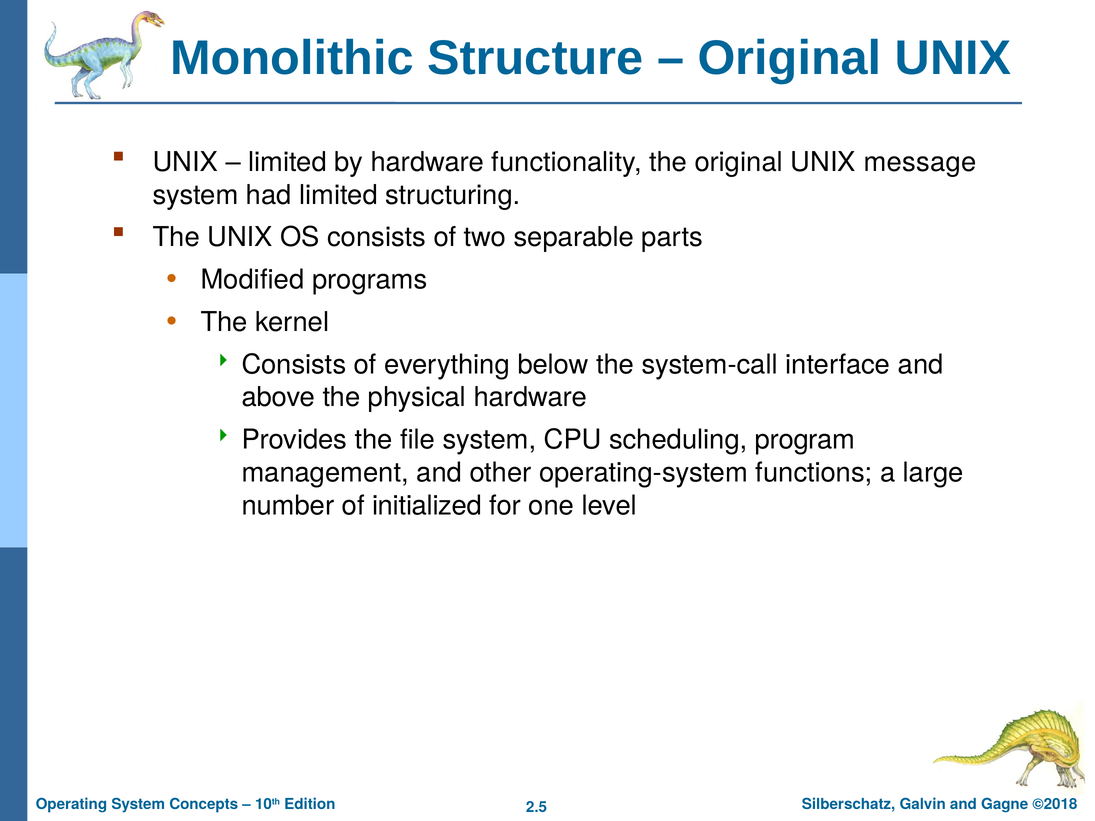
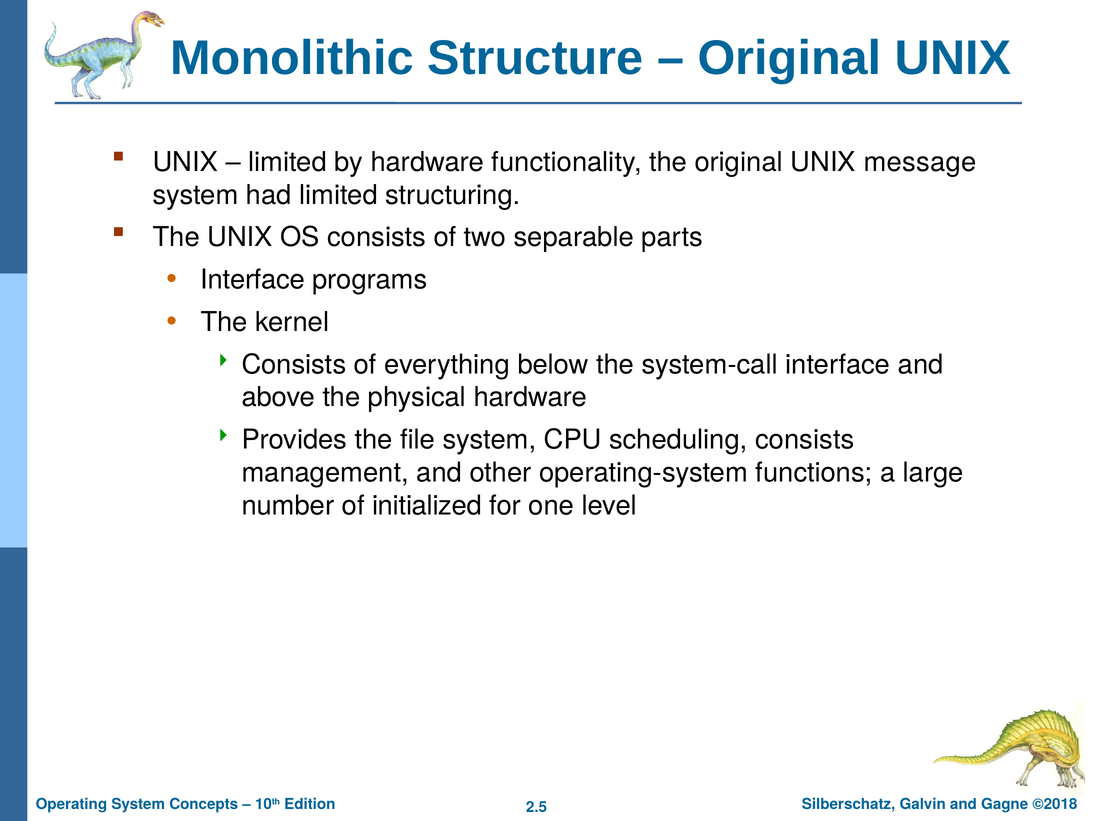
Modified: Modified -> Interface (253, 280)
scheduling program: program -> consists (805, 440)
